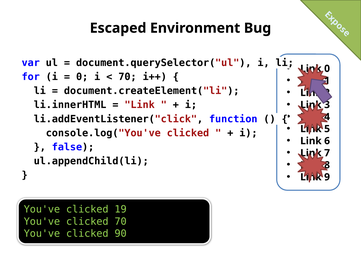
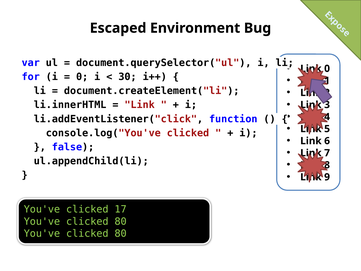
70: 70 -> 30 (128, 77)
19: 19 -> 17 (121, 209)
70: 70 -> 80 (121, 221)
90: 90 -> 80 (121, 233)
